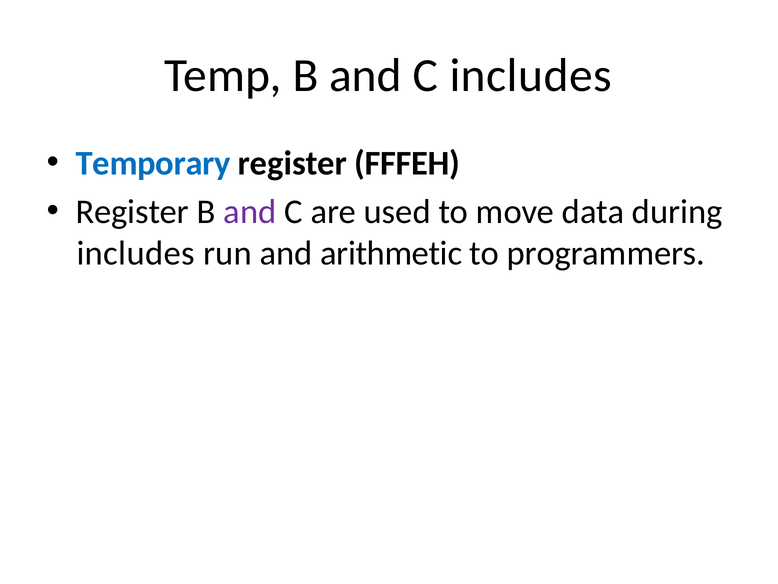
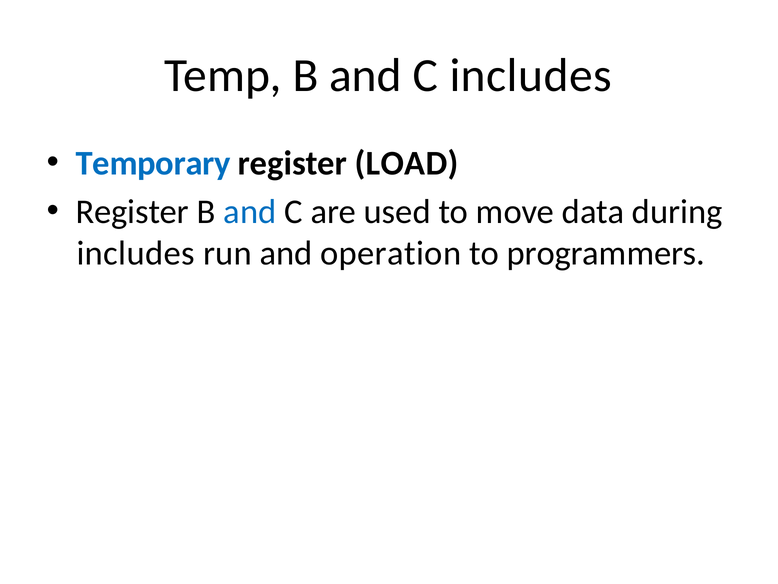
FFFEH: FFFEH -> LOAD (407, 163)
and colour: purple -> blue (250, 212)
arithmetic: arithmetic -> operation (391, 253)
